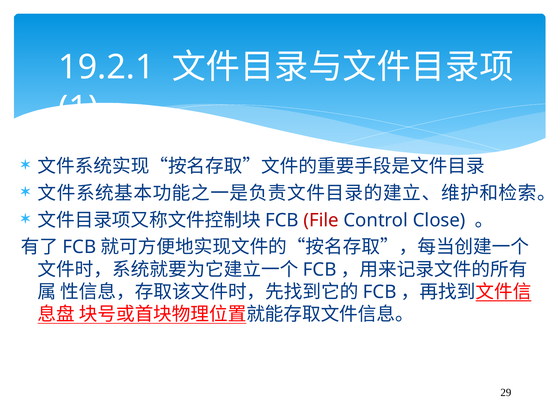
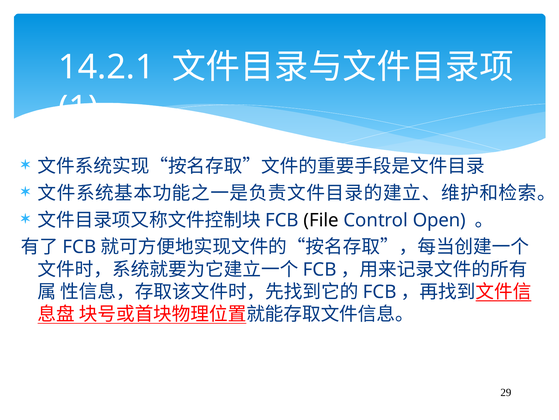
19.2.1: 19.2.1 -> 14.2.1 (106, 67)
File colour: red -> black (321, 220)
Close: Close -> Open (439, 220)
